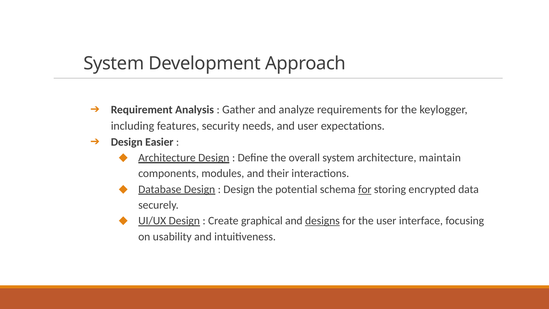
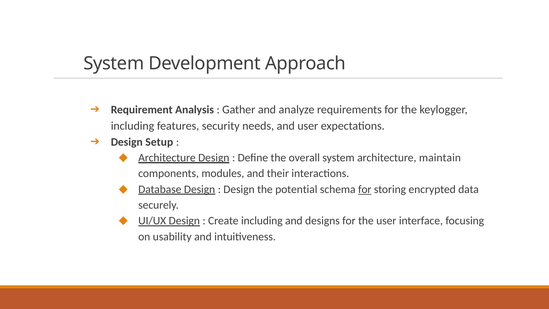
Easier: Easier -> Setup (159, 142)
Create graphical: graphical -> including (262, 221)
designs underline: present -> none (322, 221)
